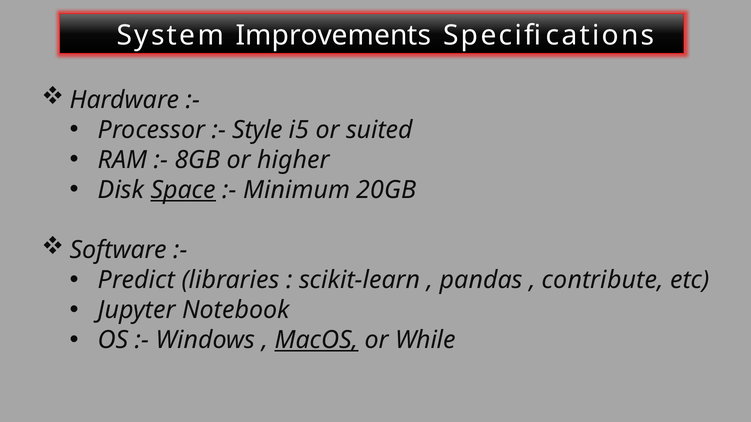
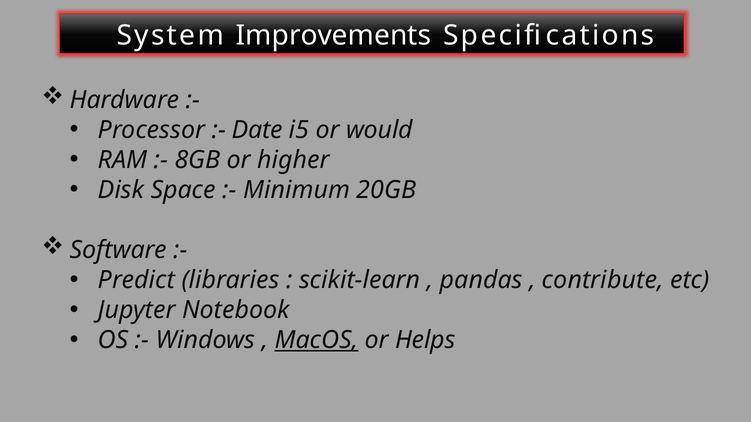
Style: Style -> Date (257, 130)
suited: suited -> would (379, 130)
Space underline: present -> none (183, 190)
While: While -> Helps (425, 340)
